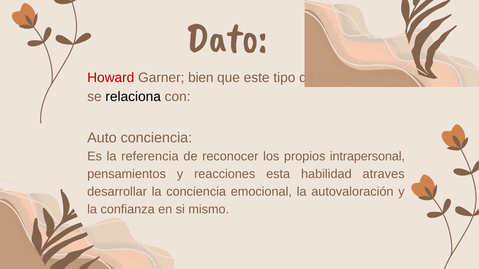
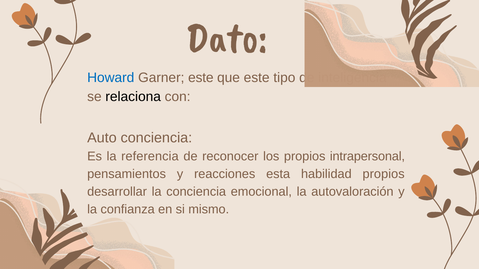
Howard colour: red -> blue (111, 78)
Garner bien: bien -> este (201, 78)
habilidad atraves: atraves -> propios (384, 174)
